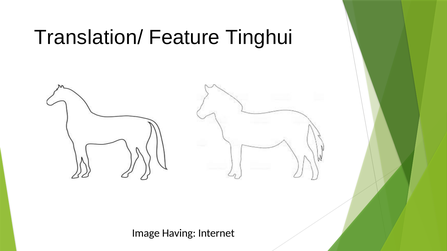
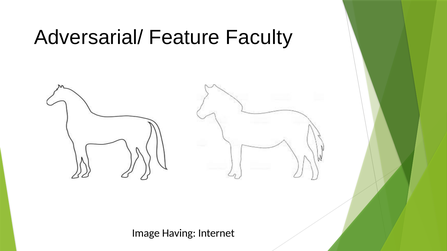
Translation/: Translation/ -> Adversarial/ (89, 37)
Tinghui: Tinghui -> Faculty (259, 37)
